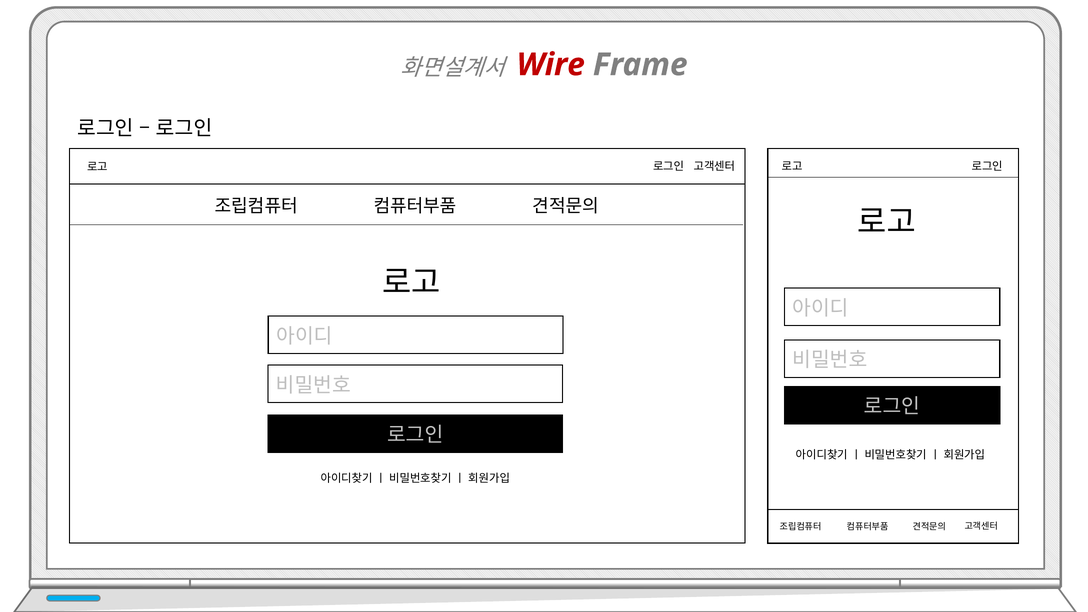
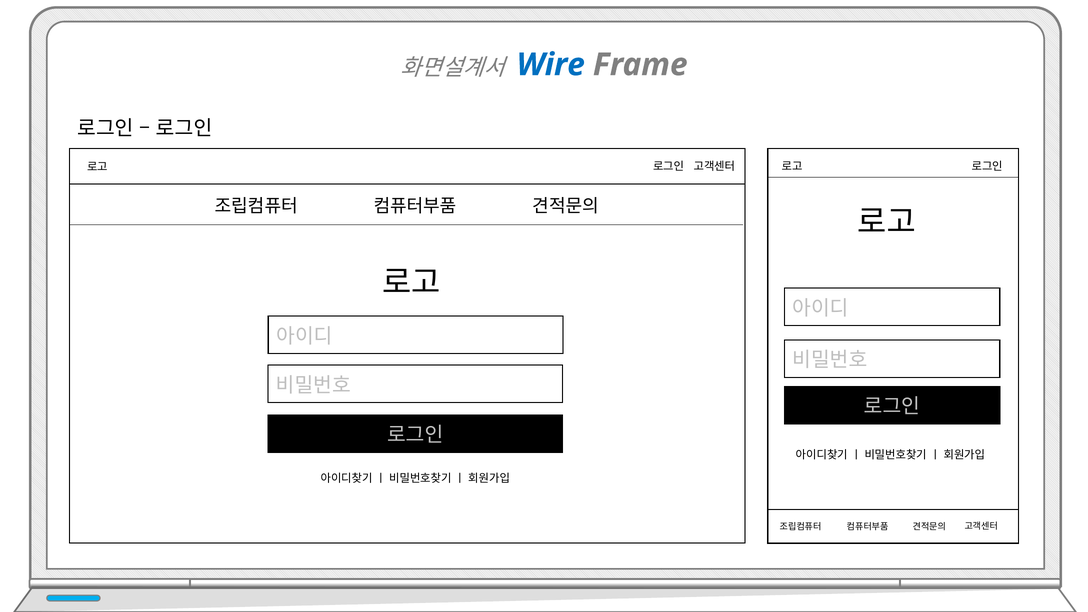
Wire colour: red -> blue (551, 65)
